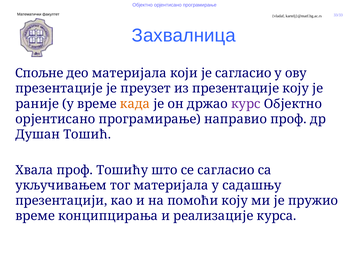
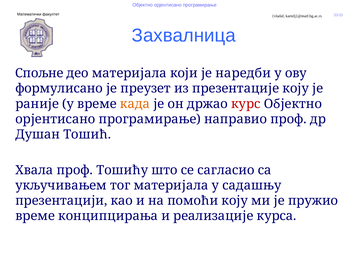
је сагласио: сагласио -> наредби (243, 73)
презентације: презентације -> формулисано (59, 89)
курс colour: purple -> red (246, 104)
